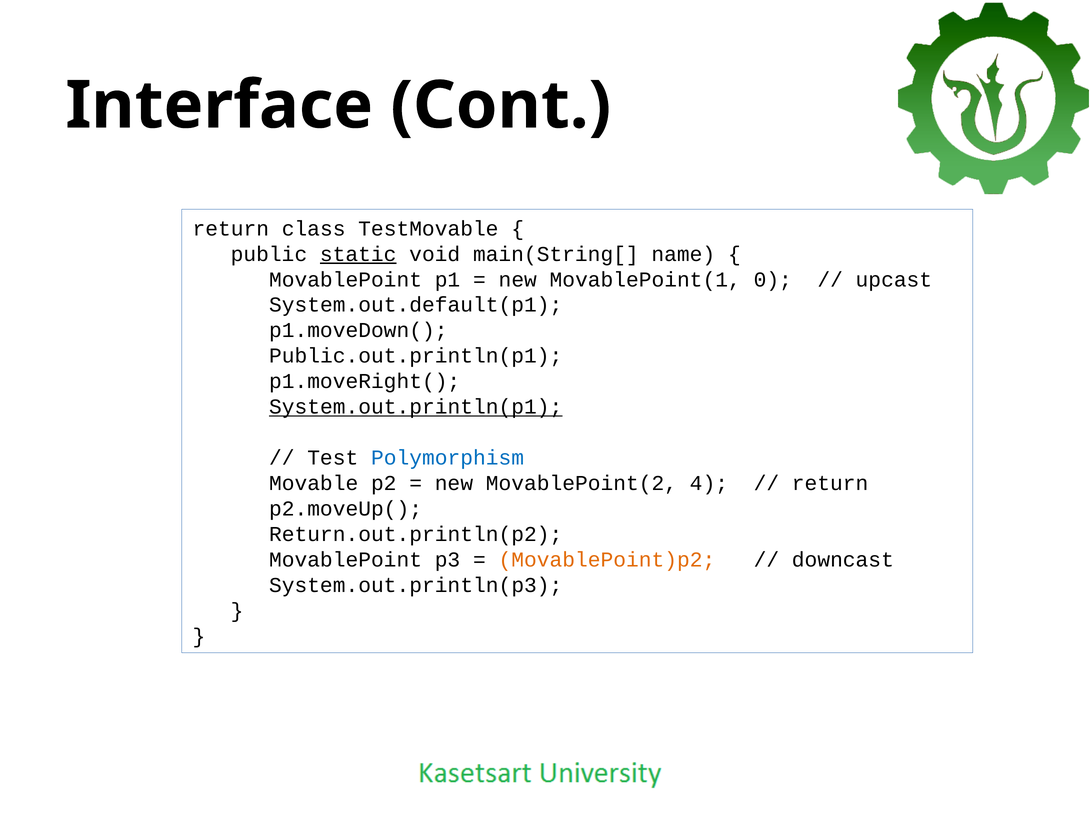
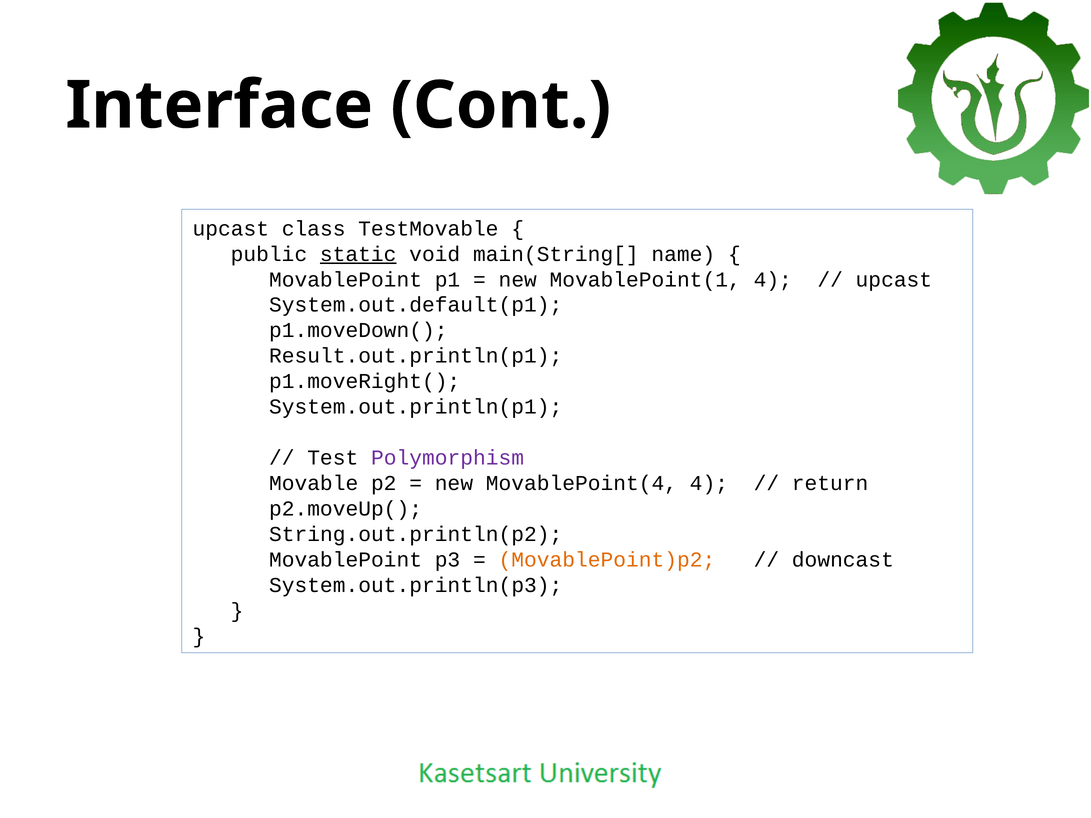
return: return -> upcast (231, 229)
MovablePoint(1 0: 0 -> 4 (773, 280)
Public.out.println(p1: Public.out.println(p1 -> Result.out.println(p1 (416, 356)
System.out.println(p1 underline: present -> none (416, 407)
Polymorphism colour: blue -> purple (448, 458)
MovablePoint(2: MovablePoint(2 -> MovablePoint(4 (581, 483)
Return.out.println(p2: Return.out.println(p2 -> String.out.println(p2 (416, 534)
